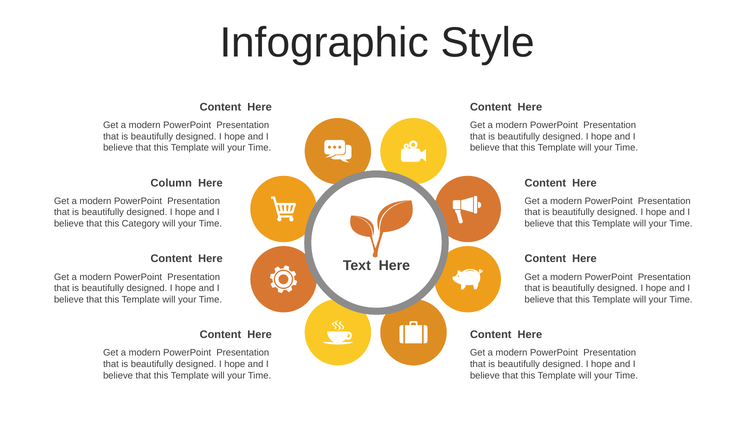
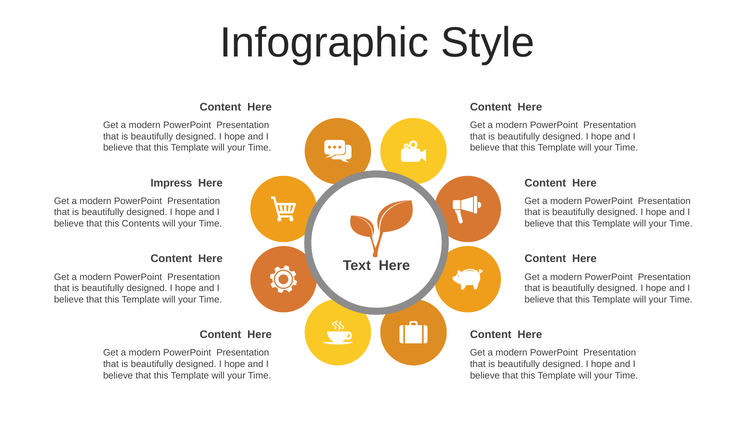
Column: Column -> Impress (171, 183)
Category: Category -> Contents (141, 224)
